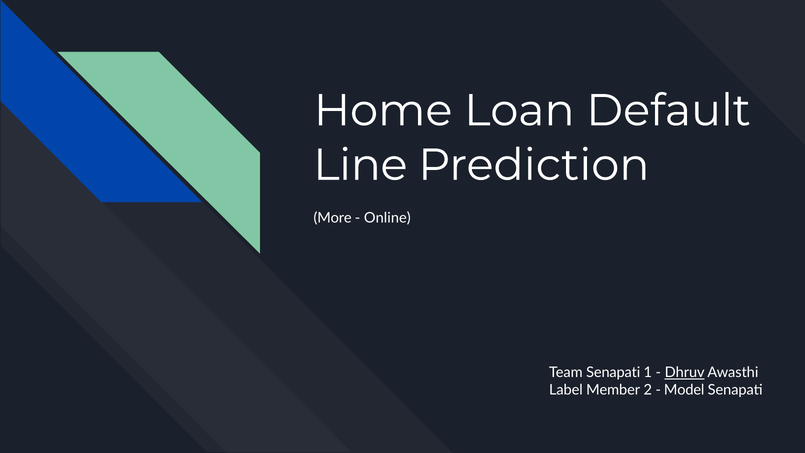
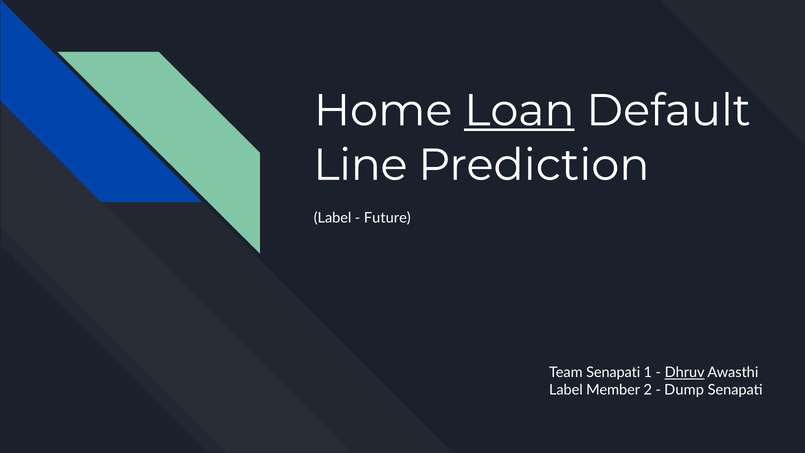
Loan underline: none -> present (519, 111)
More: More -> Label (333, 218)
Online: Online -> Future (387, 218)
Model: Model -> Dump (684, 390)
